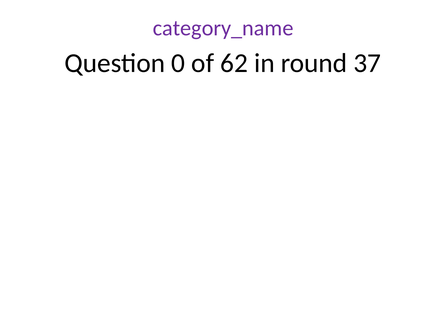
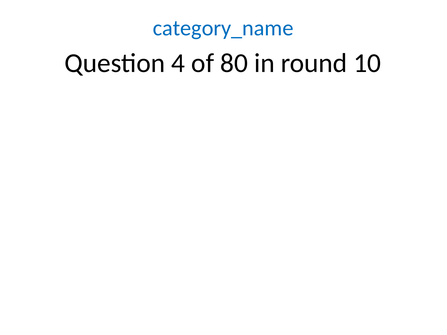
category_name colour: purple -> blue (223, 28)
0: 0 -> 4 (178, 63)
62: 62 -> 80 (234, 63)
37: 37 -> 10 (367, 63)
